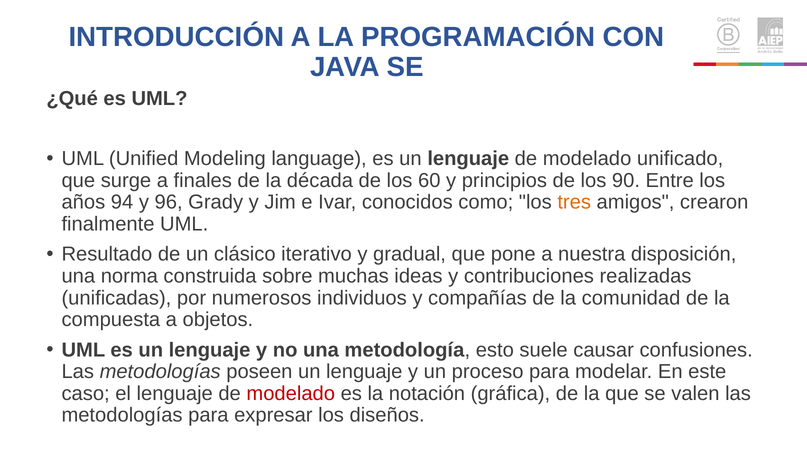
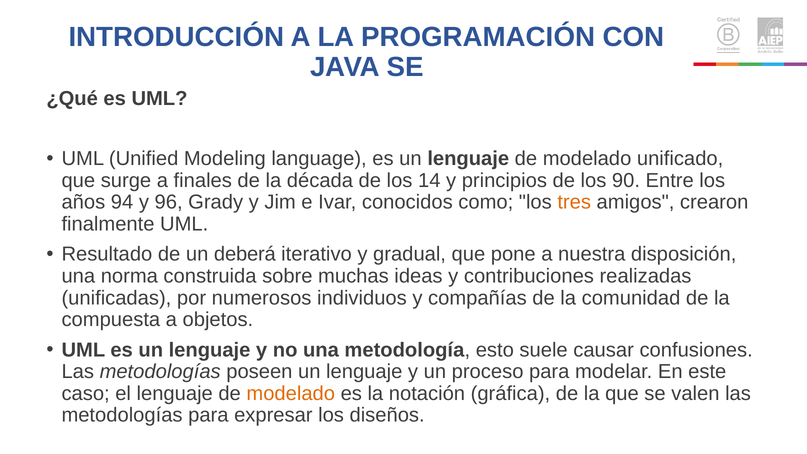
60: 60 -> 14 (429, 181)
clásico: clásico -> deberá (245, 254)
modelado colour: red -> orange (291, 393)
